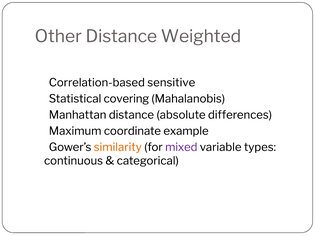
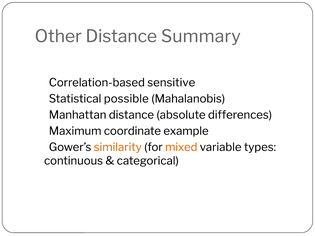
Weighted: Weighted -> Summary (201, 36)
covering: covering -> possible (126, 99)
mixed colour: purple -> orange (181, 147)
